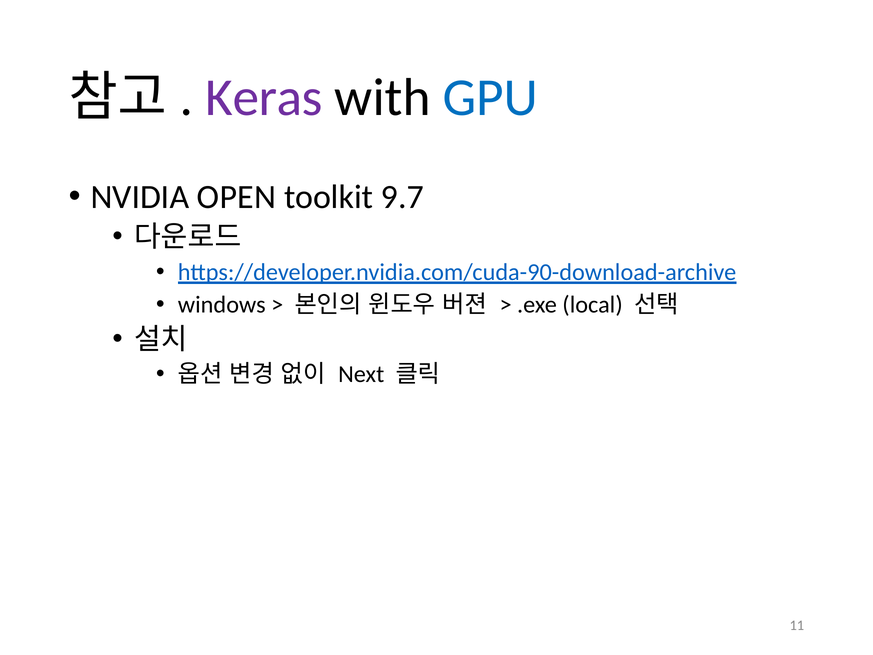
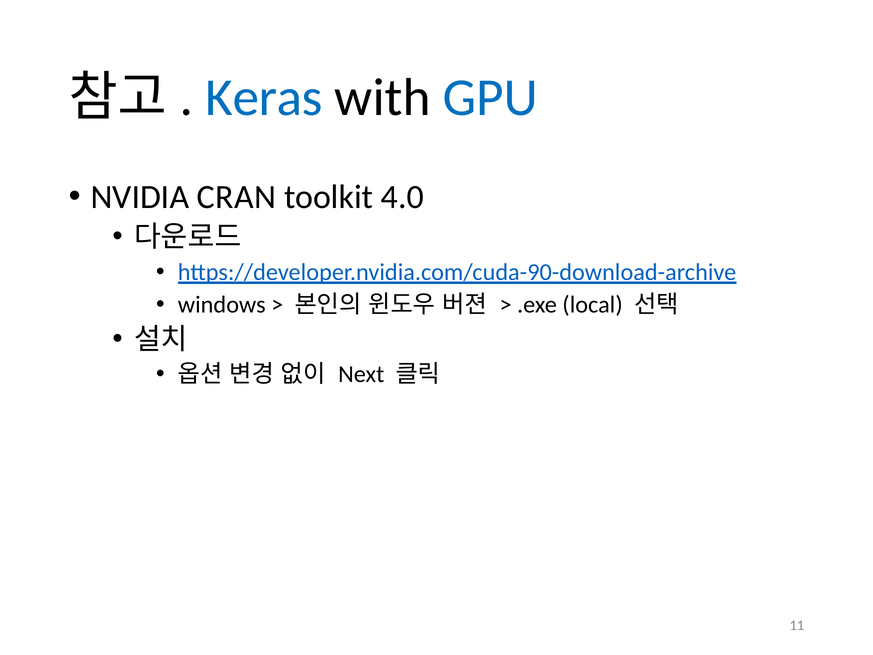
Keras colour: purple -> blue (264, 98)
OPEN: OPEN -> CRAN (236, 197)
9.7: 9.7 -> 4.0 (402, 197)
